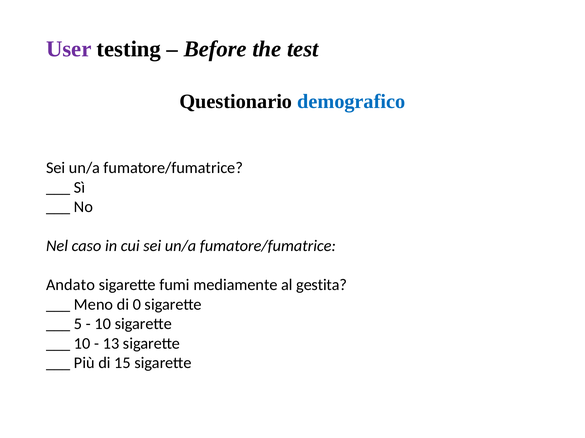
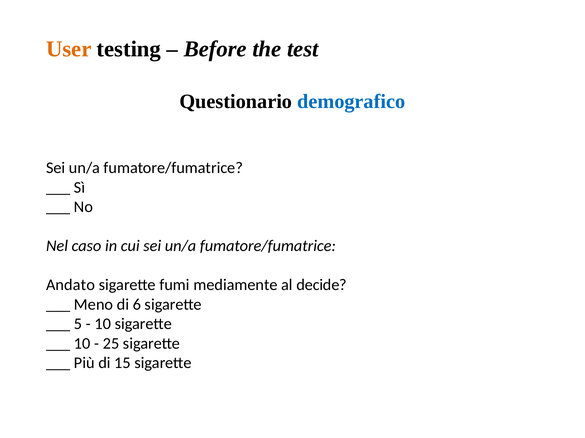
User colour: purple -> orange (69, 49)
gestita: gestita -> decide (322, 285)
0: 0 -> 6 (137, 305)
13: 13 -> 25 (111, 344)
